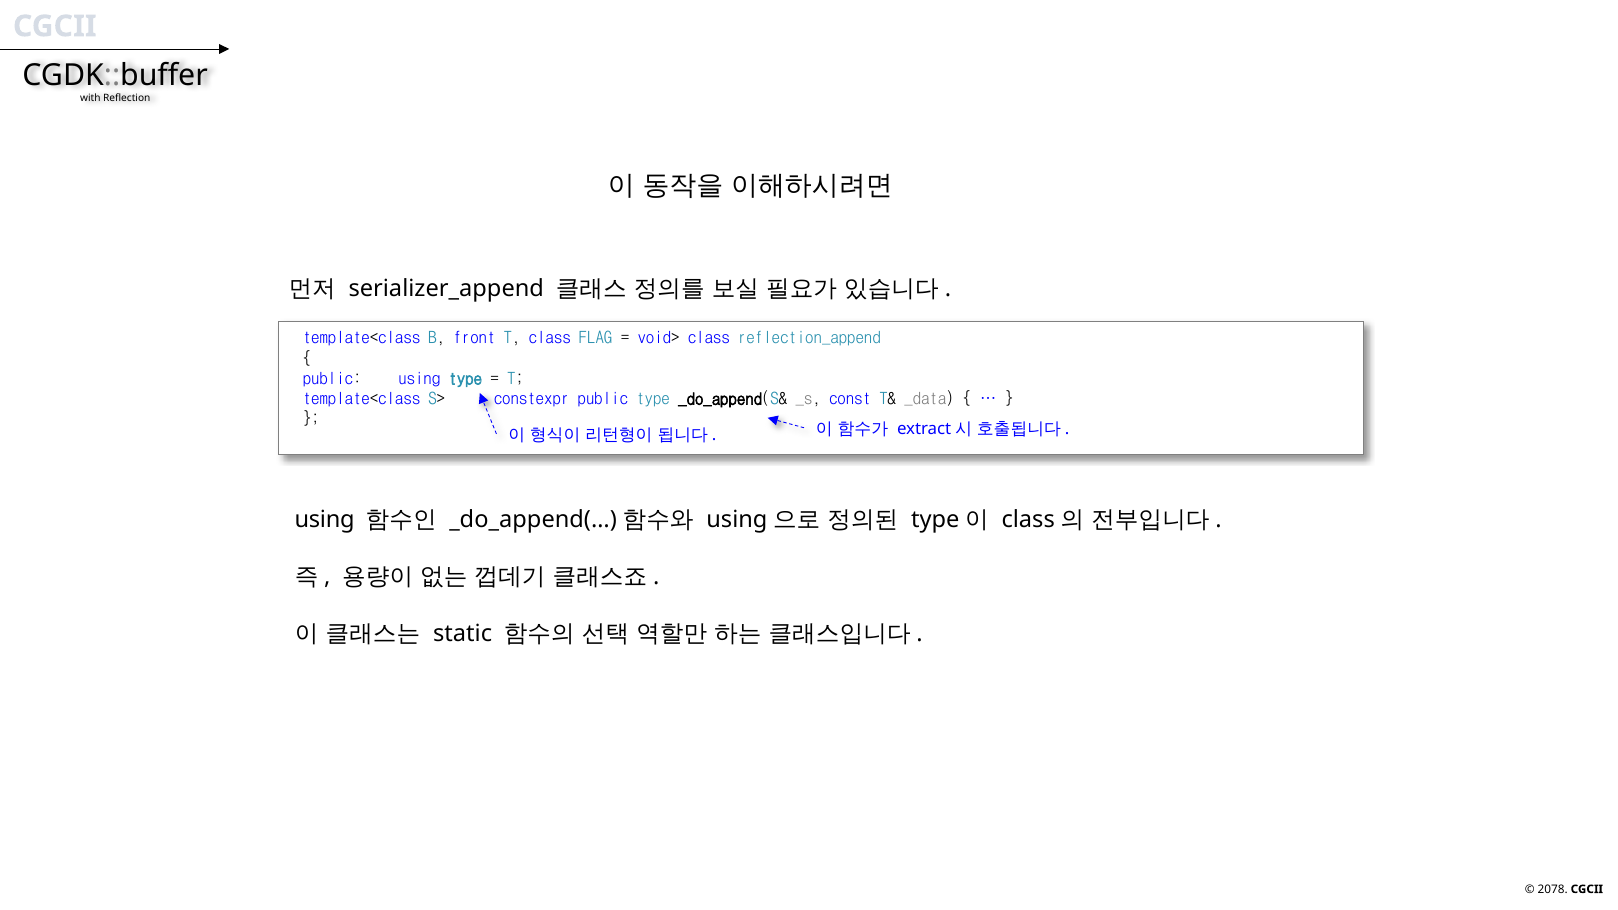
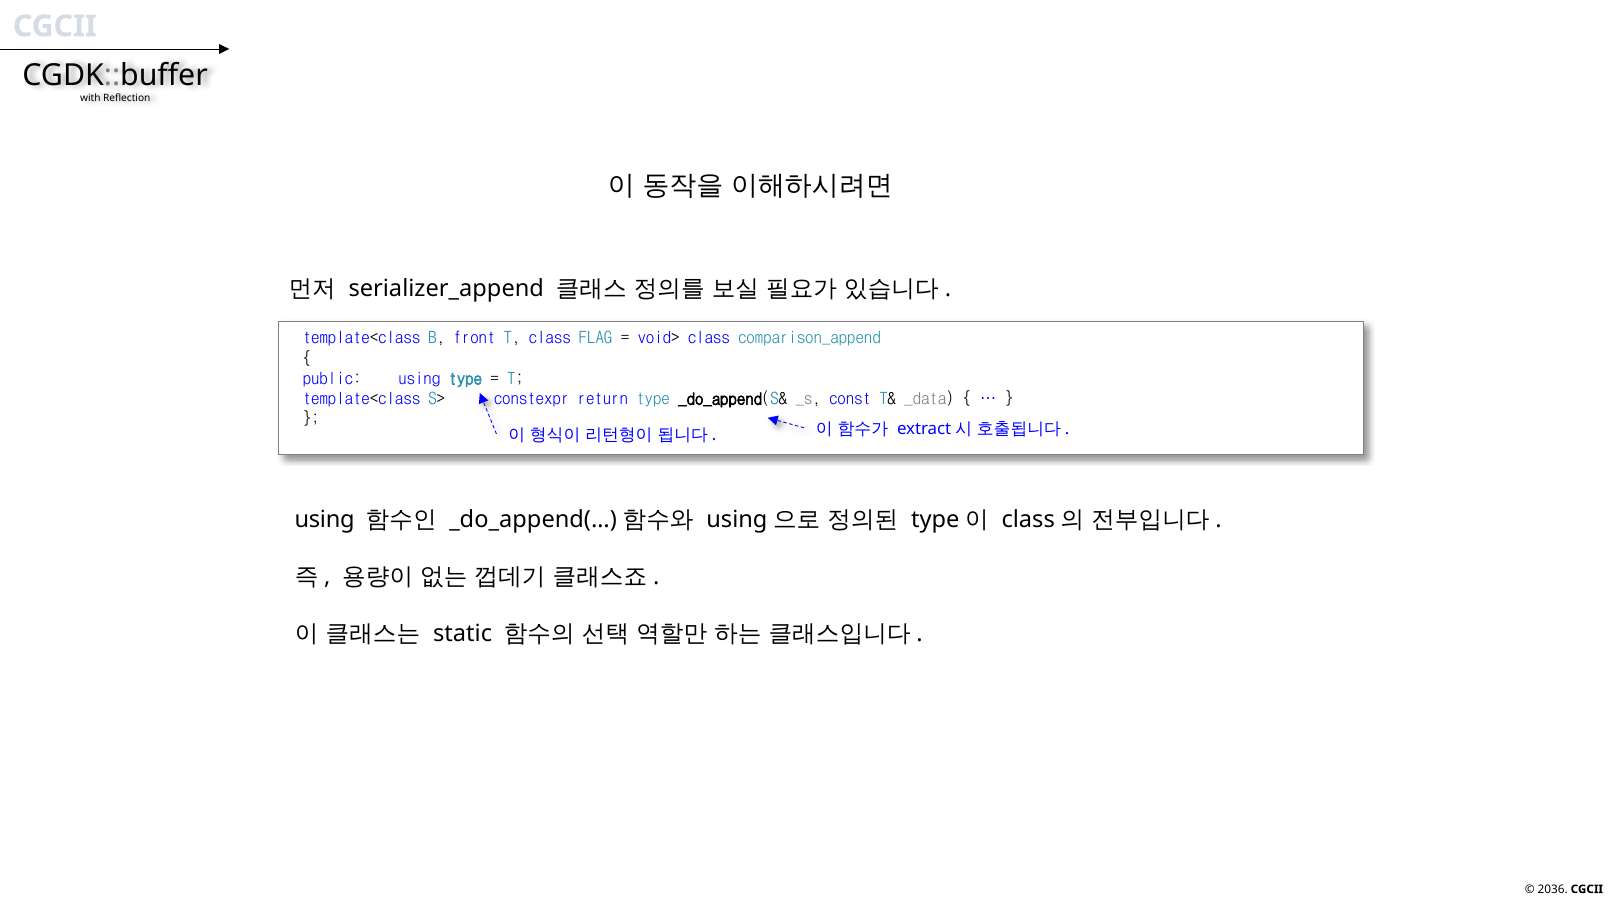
reflection_append: reflection_append -> comparison_append (809, 338)
public: public -> return (603, 399)
2078: 2078 -> 2036 (1553, 889)
